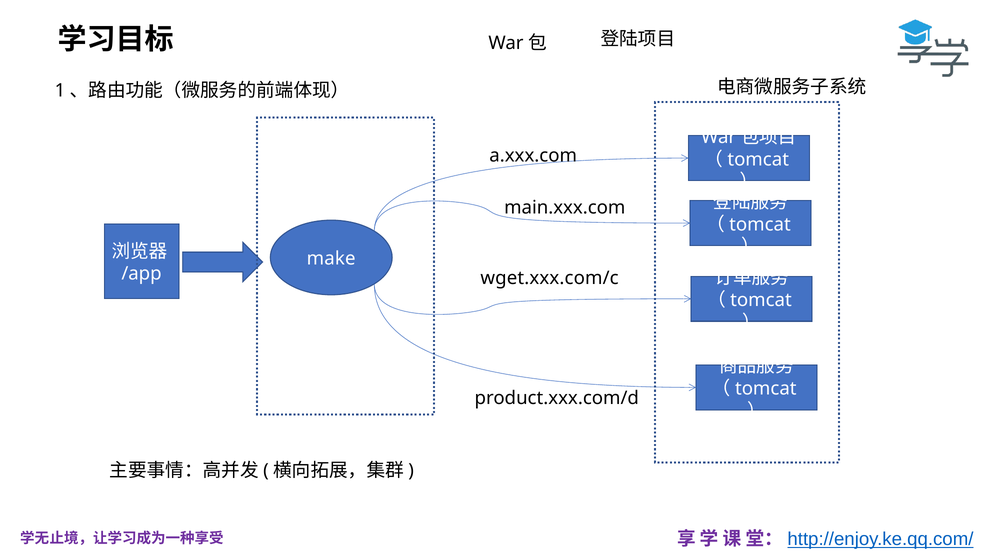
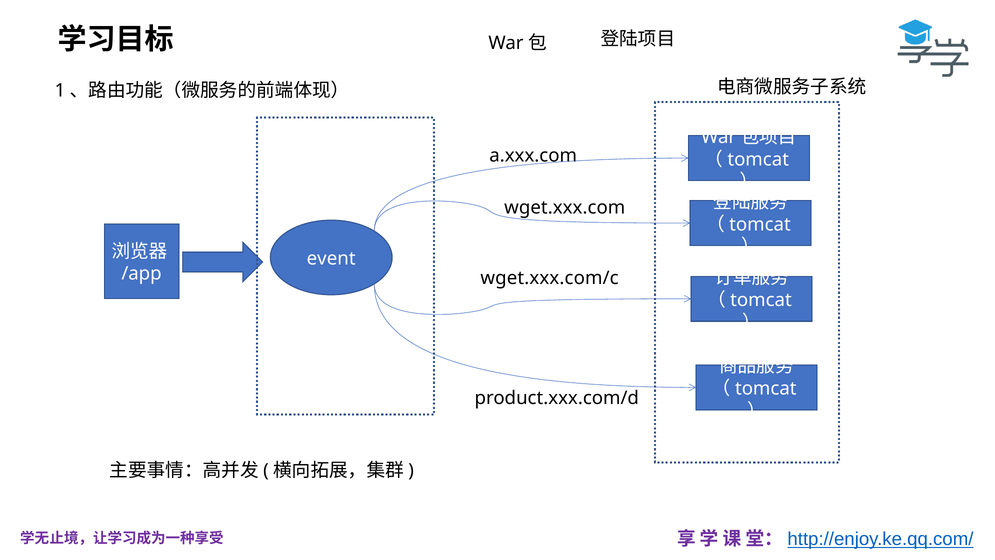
main.xxx.com: main.xxx.com -> wget.xxx.com (565, 207)
make: make -> event (331, 259)
